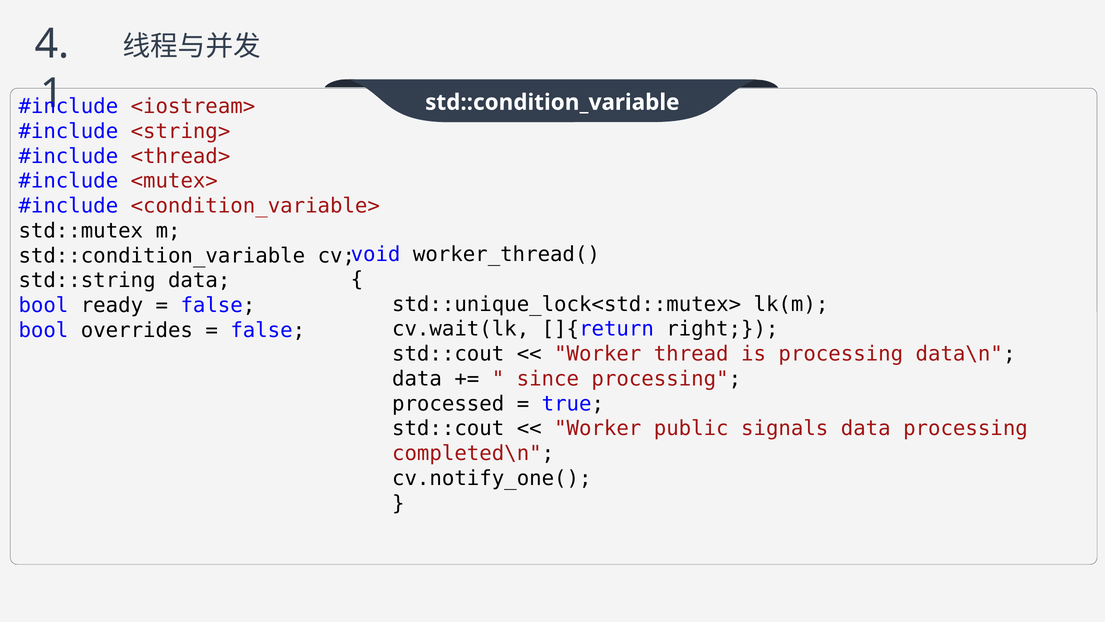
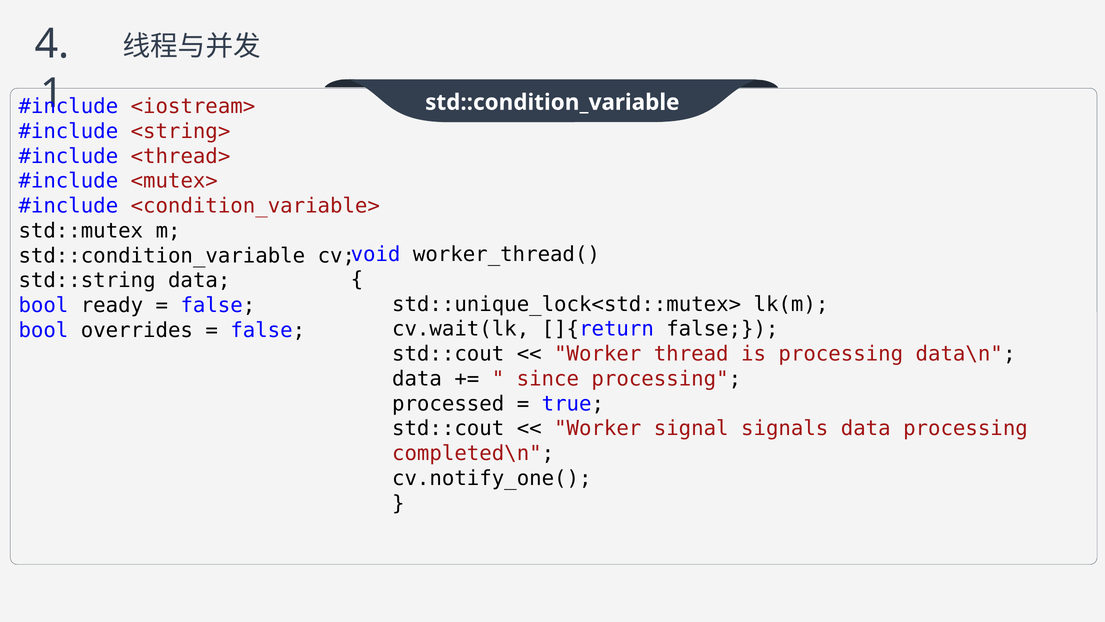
]{return right: right -> false (722, 329)
public: public -> signal (691, 428)
